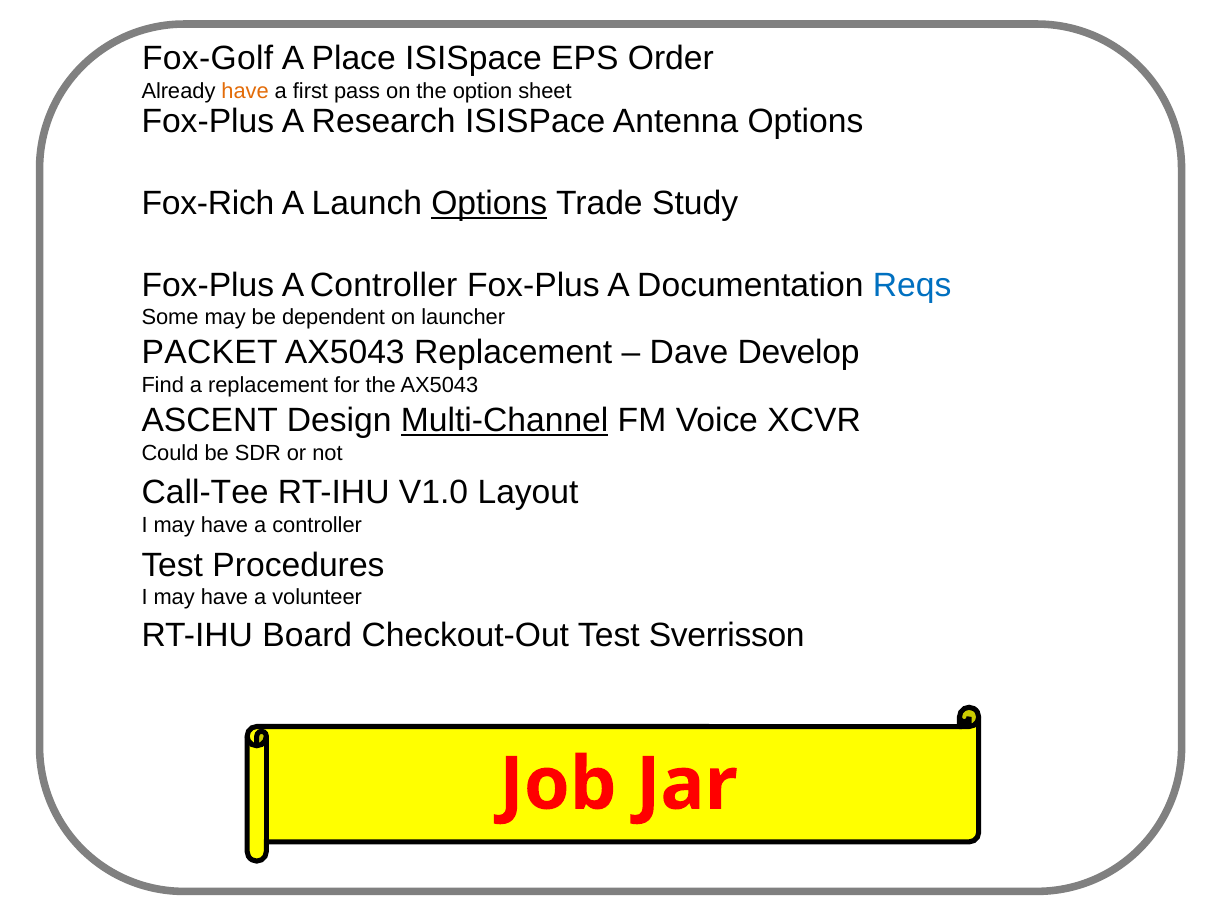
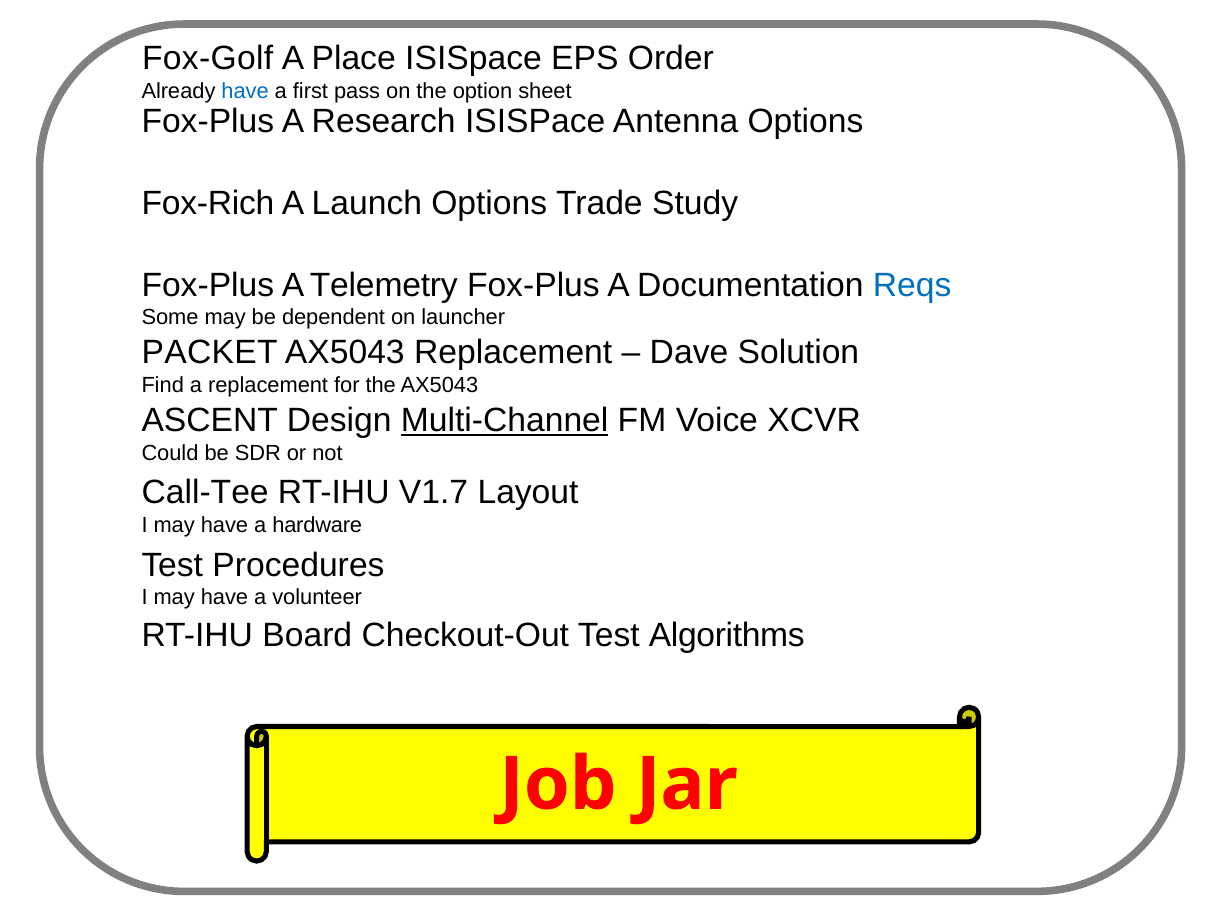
have colour: orange -> blue (245, 91)
Options underline: present -> none (489, 203)
Fox-Plus A Controller: Controller -> Telemetry (384, 285)
Develop: Develop -> Solution (798, 353)
V1.0: V1.0 -> V1.7 (434, 492)
have a controller: controller -> hardware (317, 525)
Sverrisson: Sverrisson -> Algorithms (727, 635)
